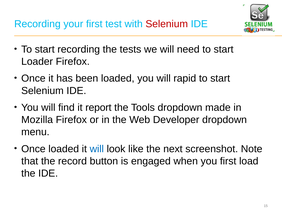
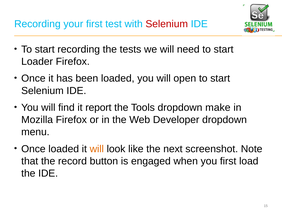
rapid: rapid -> open (185, 79)
made: made -> make (218, 108)
will colour: blue -> orange (97, 149)
